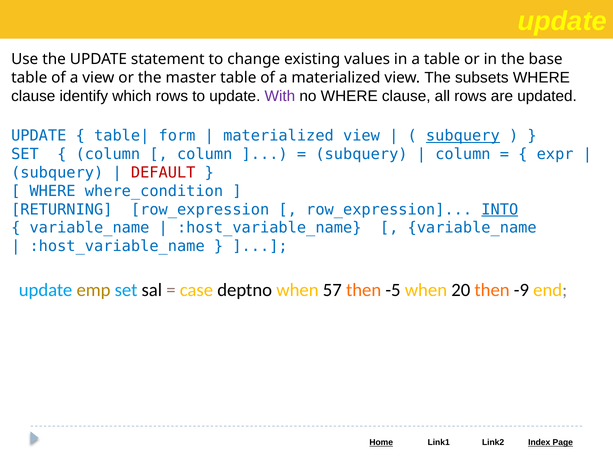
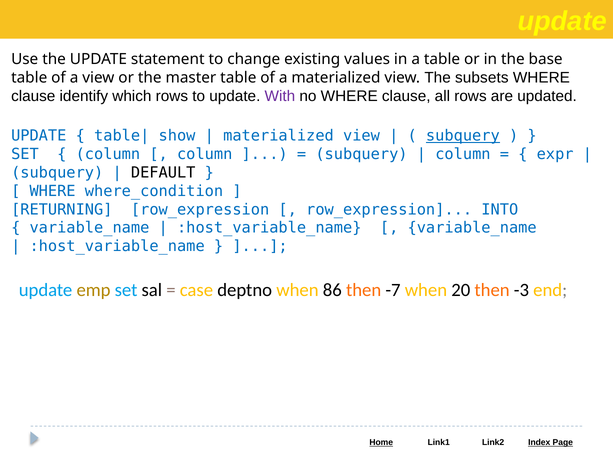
form: form -> show (177, 136)
DEFAULT colour: red -> black (163, 173)
INTO underline: present -> none (500, 209)
57: 57 -> 86 (332, 290)
-5: -5 -> -7 (393, 290)
-9: -9 -> -3 (521, 290)
